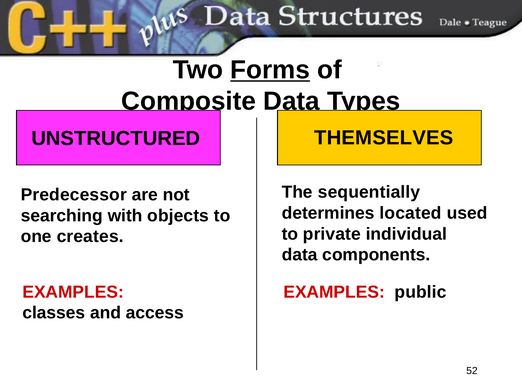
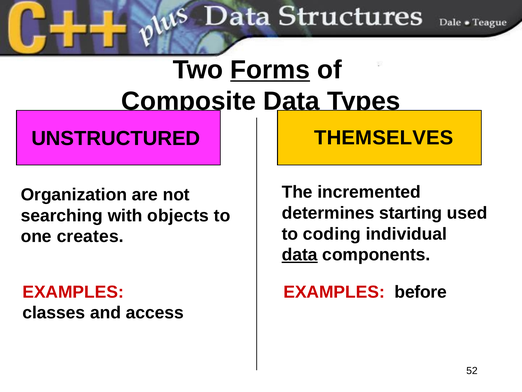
sequentially: sequentially -> incremented (369, 192)
Predecessor: Predecessor -> Organization (74, 194)
located: located -> starting (411, 213)
private: private -> coding (332, 234)
data underline: none -> present (300, 255)
public: public -> before (421, 292)
